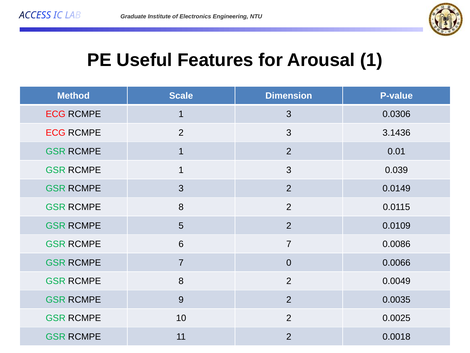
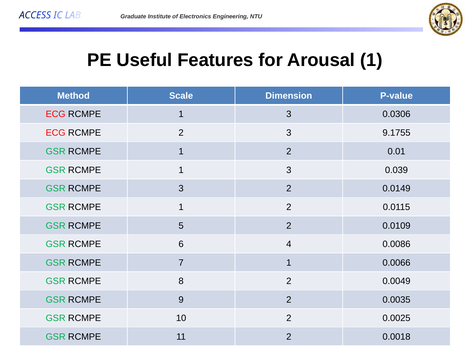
3.1436: 3.1436 -> 9.1755 (396, 133)
8: 8 -> 1 (181, 207)
6 7: 7 -> 4 (289, 244)
7 0: 0 -> 1 (289, 262)
